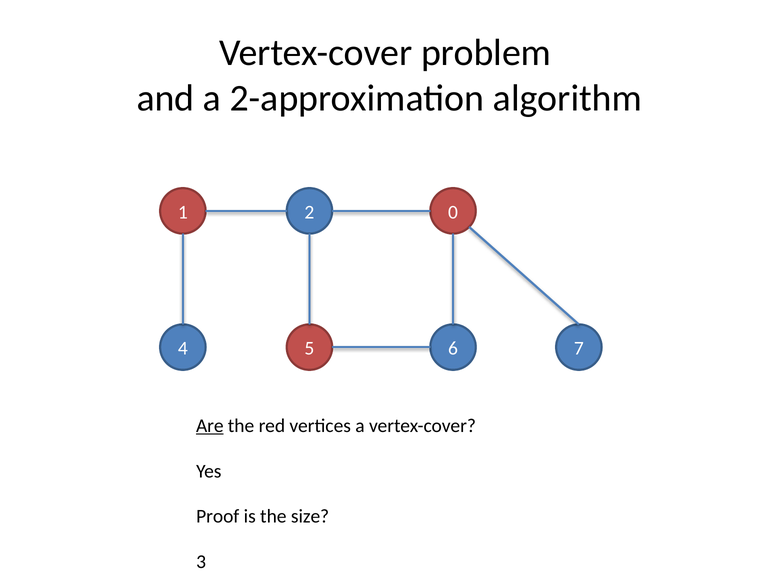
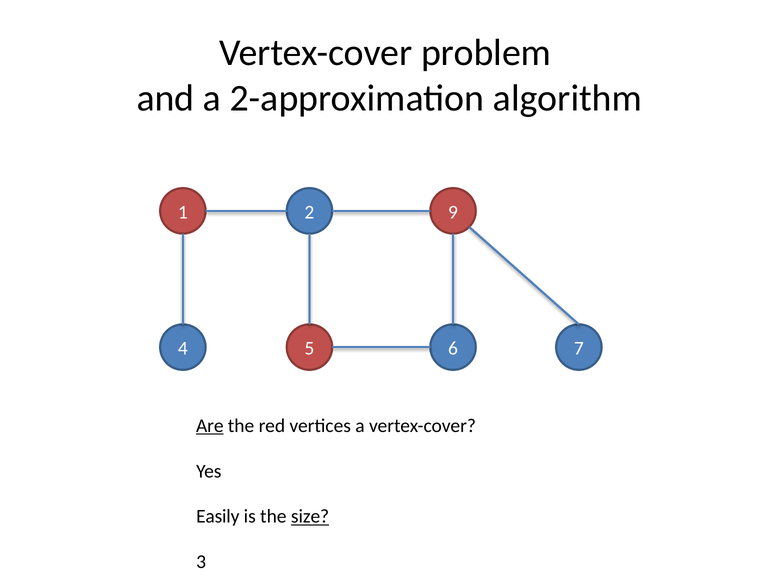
0: 0 -> 9 (453, 212)
Proof: Proof -> Easily (218, 517)
size underline: none -> present (310, 517)
